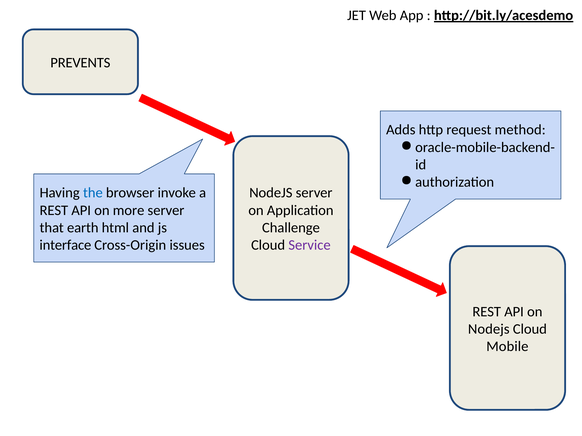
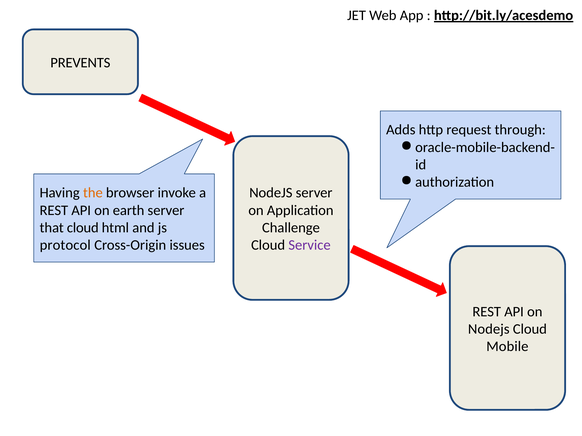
method: method -> through (520, 130)
the colour: blue -> orange (93, 193)
more: more -> earth (129, 211)
that earth: earth -> cloud (83, 228)
interface: interface -> protocol (65, 245)
